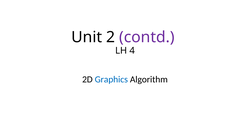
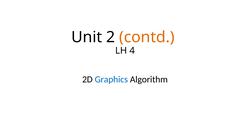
contd colour: purple -> orange (147, 37)
